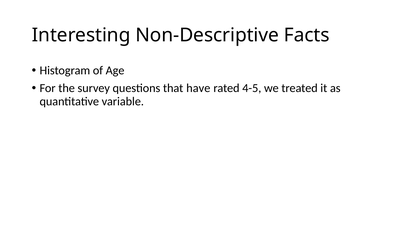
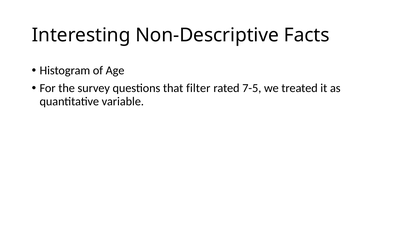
have: have -> filter (198, 88)
4-5: 4-5 -> 7-5 (252, 88)
